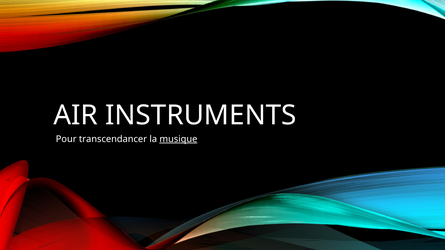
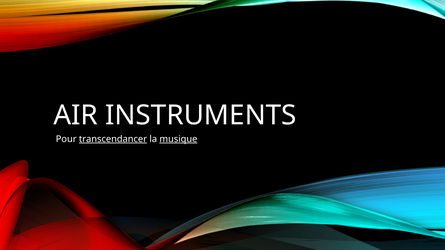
transcendancer underline: none -> present (113, 139)
